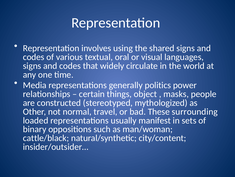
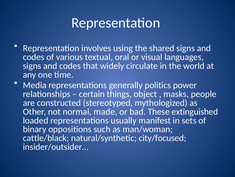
travel: travel -> made (105, 111)
surrounding: surrounding -> extinguished (195, 111)
city/content: city/content -> city/focused (163, 138)
